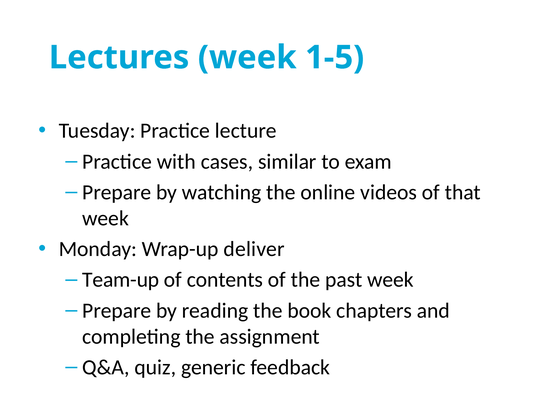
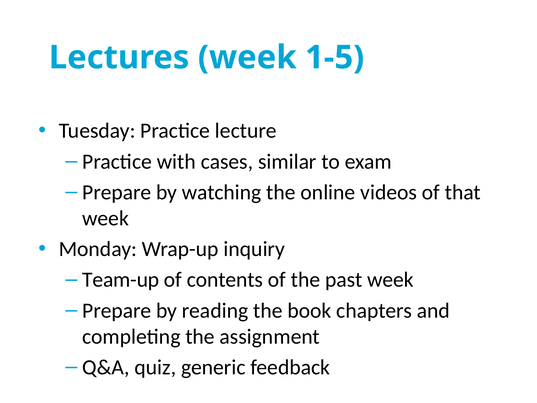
deliver: deliver -> inquiry (254, 249)
